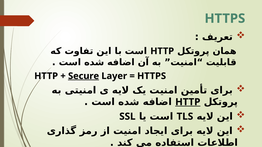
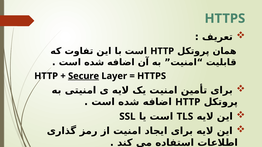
HTTP underline: present -> none (188, 102)
